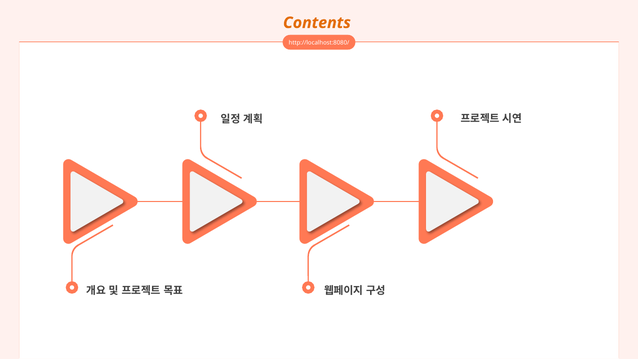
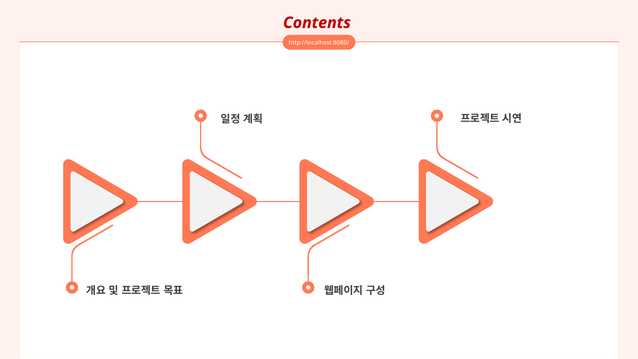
Contents colour: orange -> red (317, 23)
